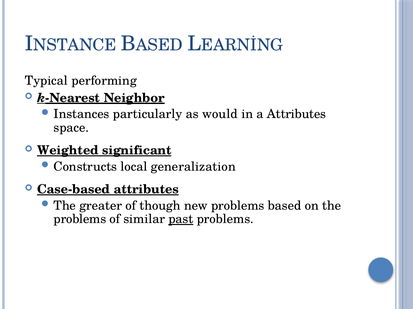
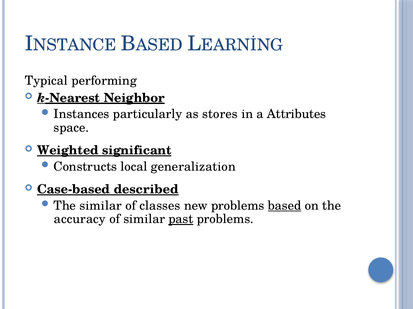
would: would -> stores (220, 114)
Case-based attributes: attributes -> described (146, 190)
greater: greater -> similar (101, 206)
though: though -> classes (160, 206)
based underline: none -> present (285, 206)
problems: problems -> accuracy (80, 220)
